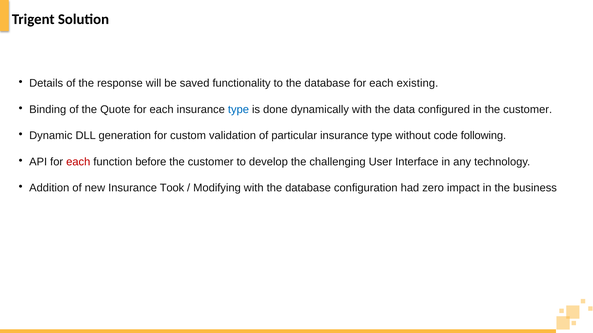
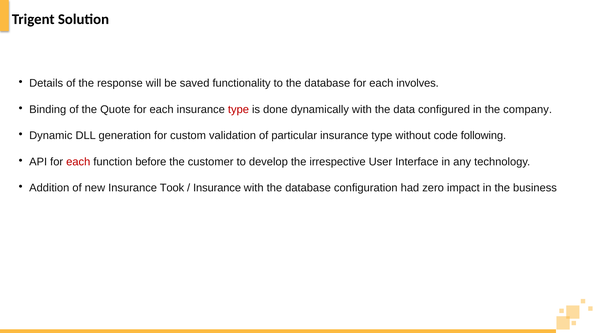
existing: existing -> involves (418, 83)
type colour: blue -> red (238, 110)
in the customer: customer -> company (528, 110)
challenging: challenging -> irrespective (338, 162)
Modifying: Modifying -> Insurance (217, 188)
